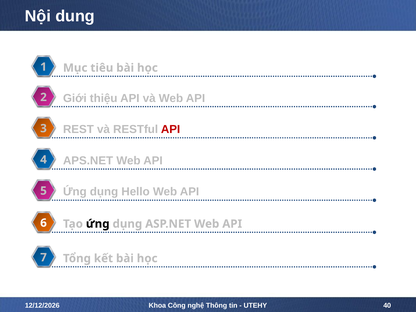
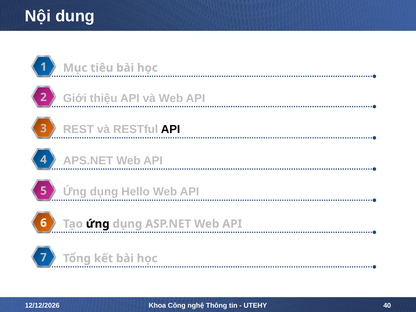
API colour: red -> black (171, 129)
